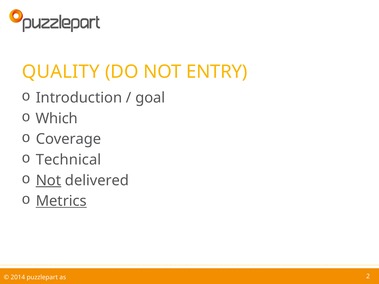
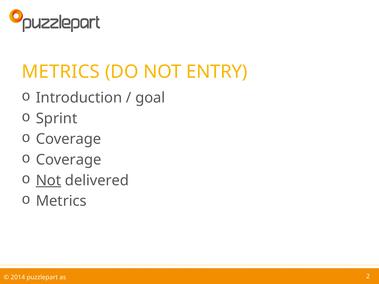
QUALITY: QUALITY -> METRICS (61, 72)
Which: Which -> Sprint (57, 119)
Technical: Technical -> Coverage (69, 160)
Metrics underline: present -> none (61, 201)
